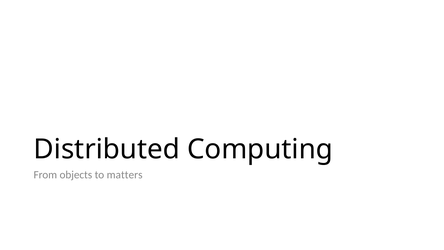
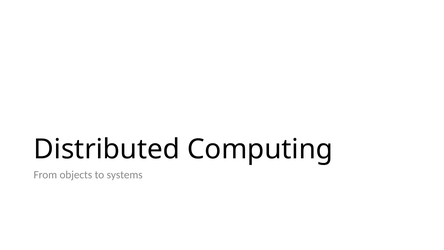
matters: matters -> systems (125, 175)
